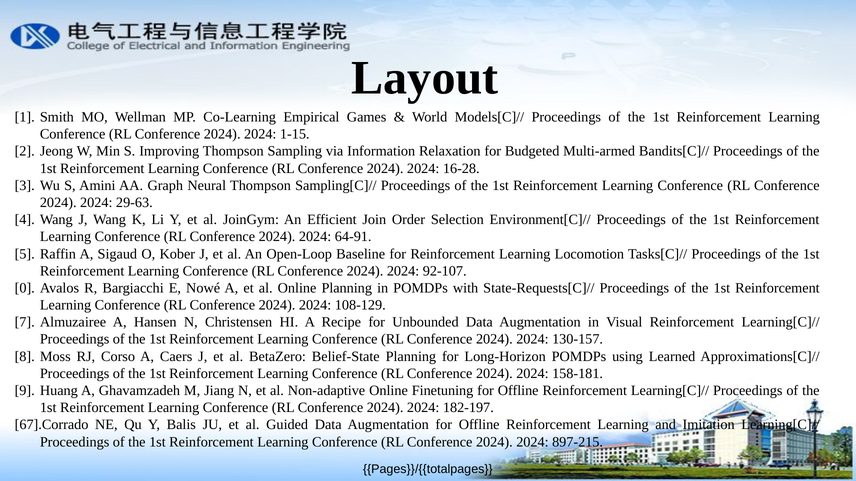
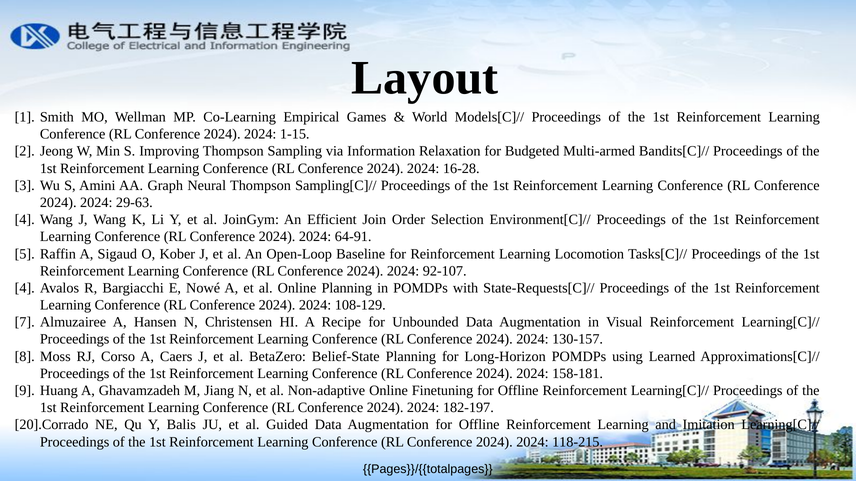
0: 0 -> 4 (25, 288)
67].Corrado: 67].Corrado -> 20].Corrado (52, 425)
897‑215: 897‑215 -> 118‑215 (578, 442)
